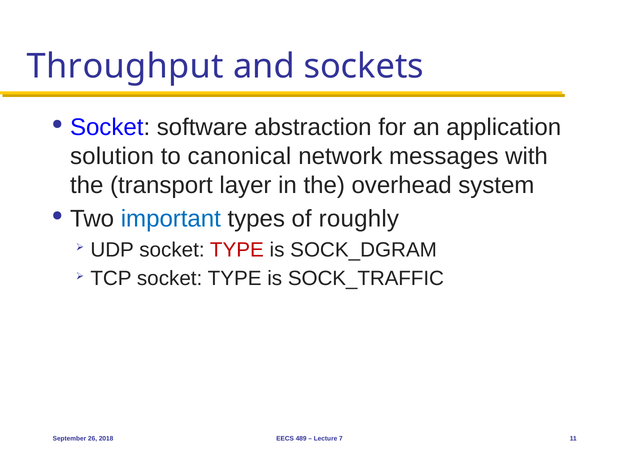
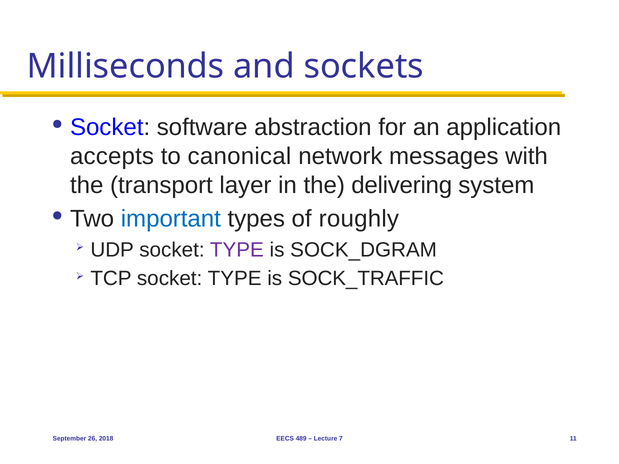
Throughput: Throughput -> Milliseconds (126, 66)
solution: solution -> accepts (112, 156)
overhead: overhead -> delivering (402, 185)
TYPE colour: red -> purple (237, 250)
